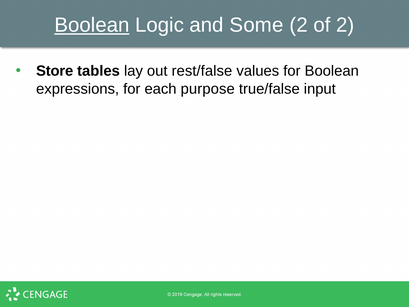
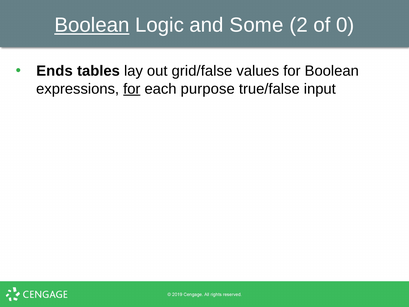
of 2: 2 -> 0 (345, 25)
Store: Store -> Ends (55, 71)
rest/false: rest/false -> grid/false (202, 71)
for underline: none -> present (132, 89)
